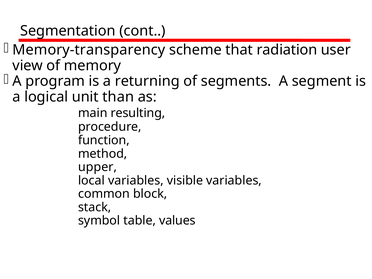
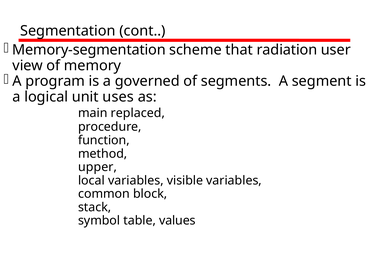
Memory-transparency: Memory-transparency -> Memory-segmentation (89, 50)
returning: returning -> governed (147, 81)
than: than -> uses (118, 97)
resulting: resulting -> replaced (138, 113)
